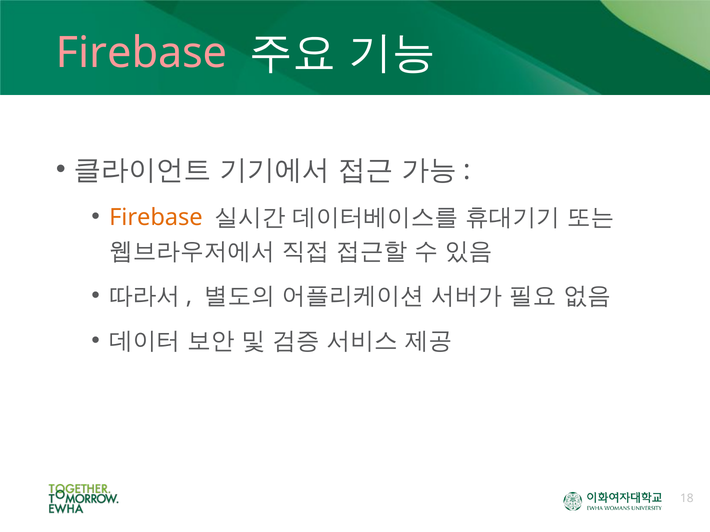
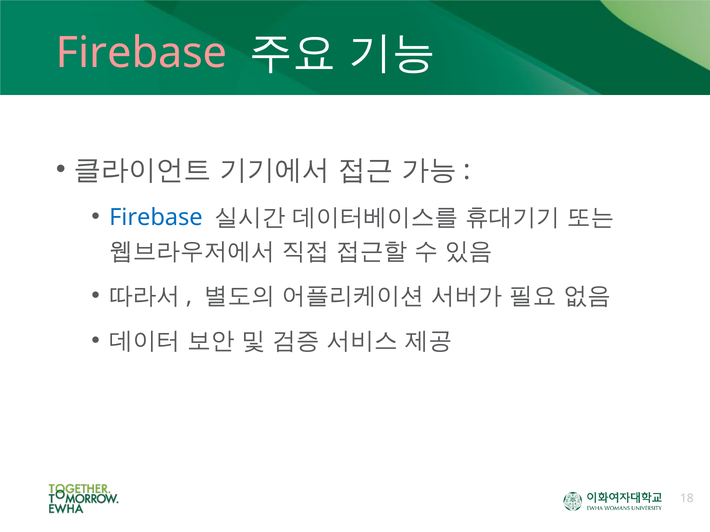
Firebase colour: orange -> blue (156, 217)
